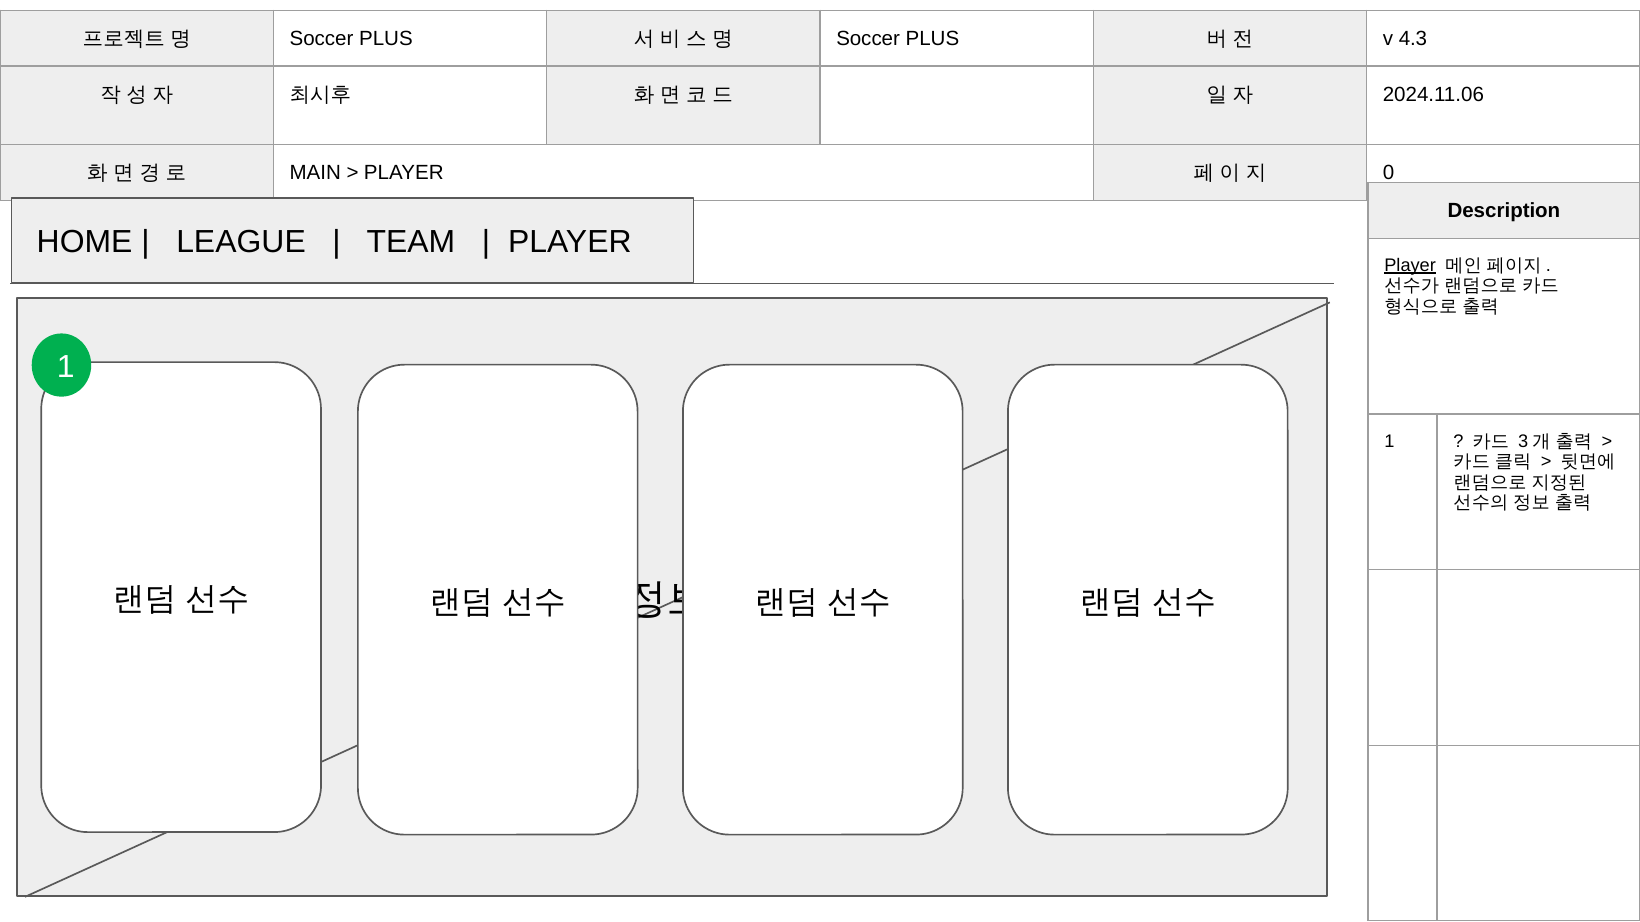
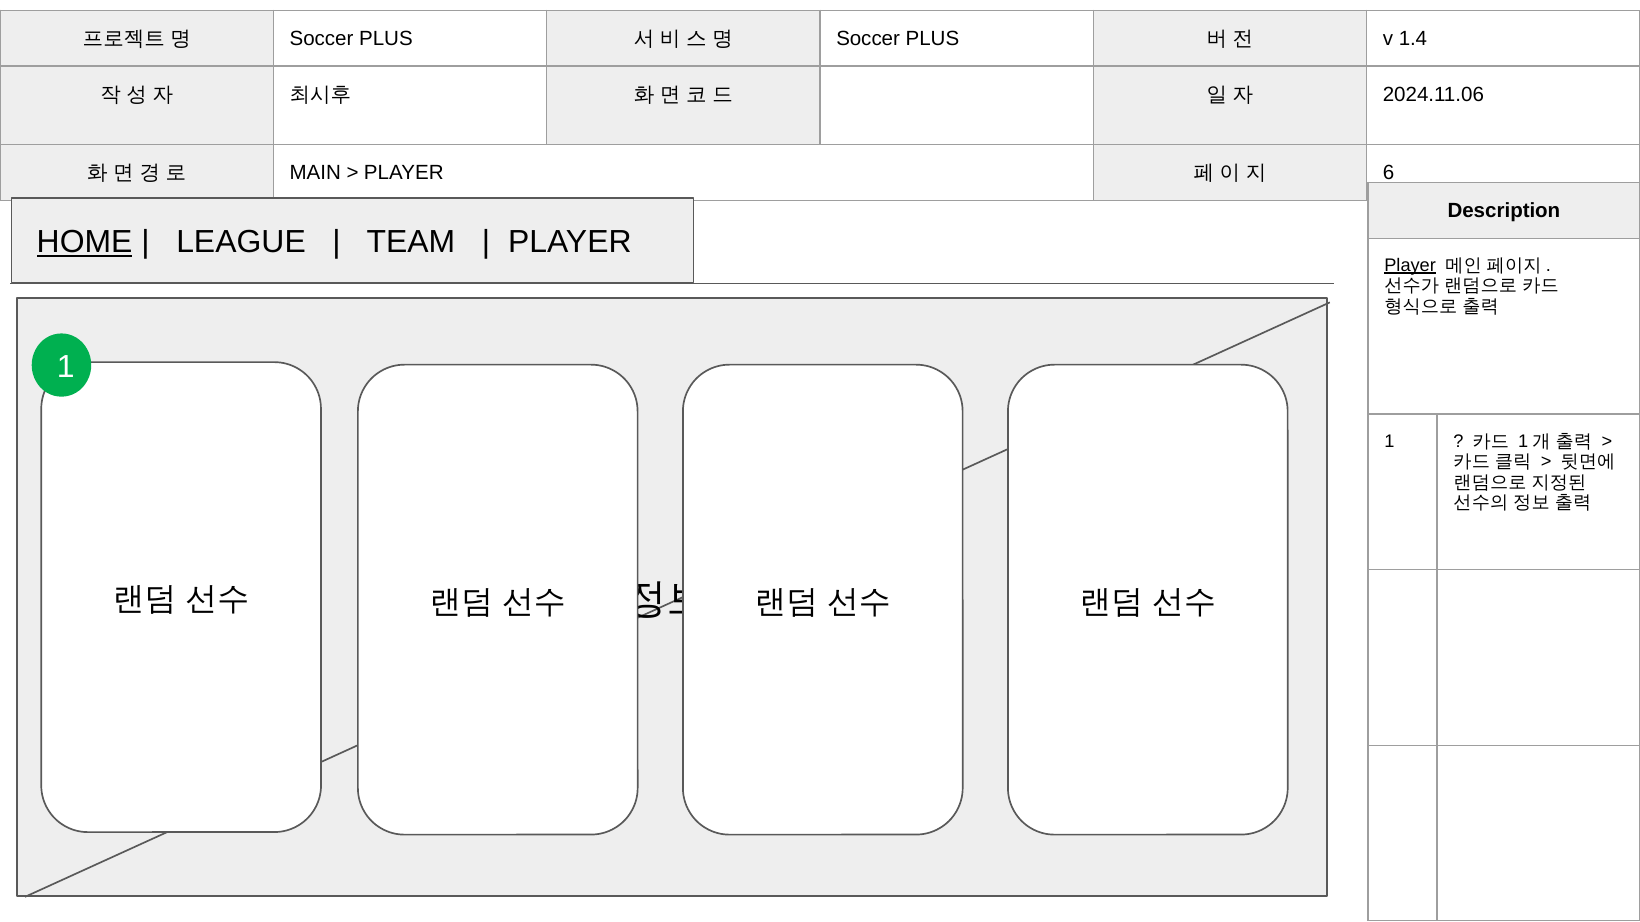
4.3: 4.3 -> 1.4 (1413, 39)
0: 0 -> 6 (1389, 173)
HOME underline: none -> present (85, 243)
3: 3 -> 1 (1523, 441)
